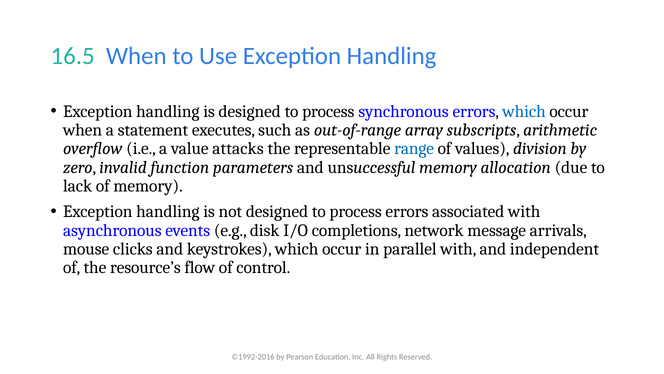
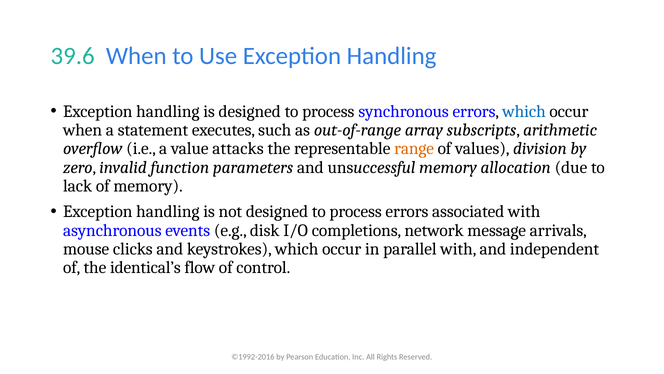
16.5: 16.5 -> 39.6 (73, 56)
range colour: blue -> orange (414, 148)
resource’s: resource’s -> identical’s (145, 267)
